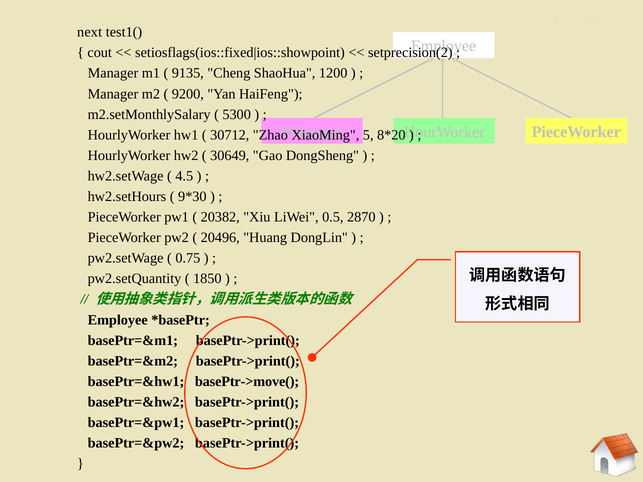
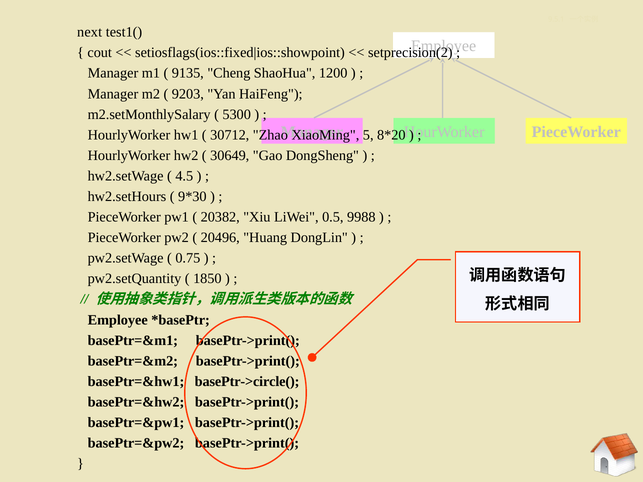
9200: 9200 -> 9203 (188, 94)
2870: 2870 -> 9988 (361, 217)
basePtr->move(: basePtr->move( -> basePtr->circle( (247, 382)
